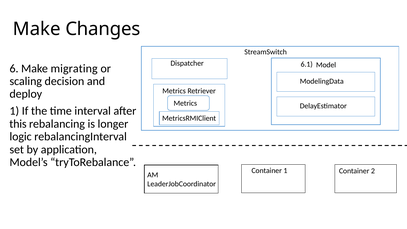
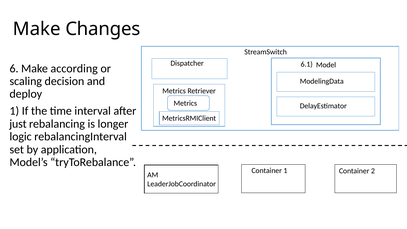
migrating: migrating -> according (74, 68)
this: this -> just (18, 124)
